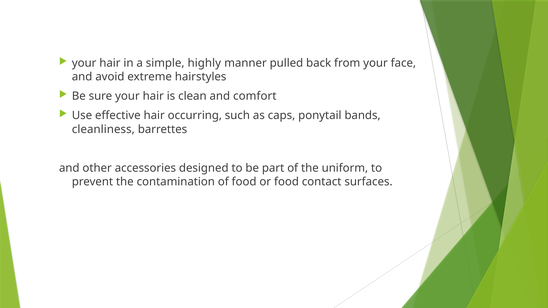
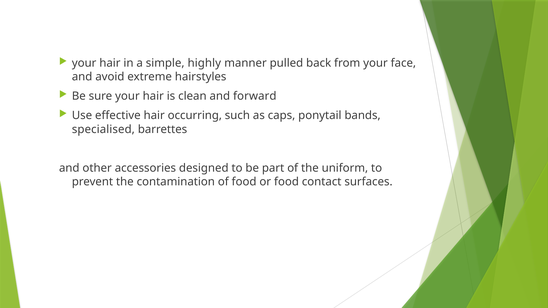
comfort: comfort -> forward (255, 96)
cleanliness: cleanliness -> specialised (103, 129)
